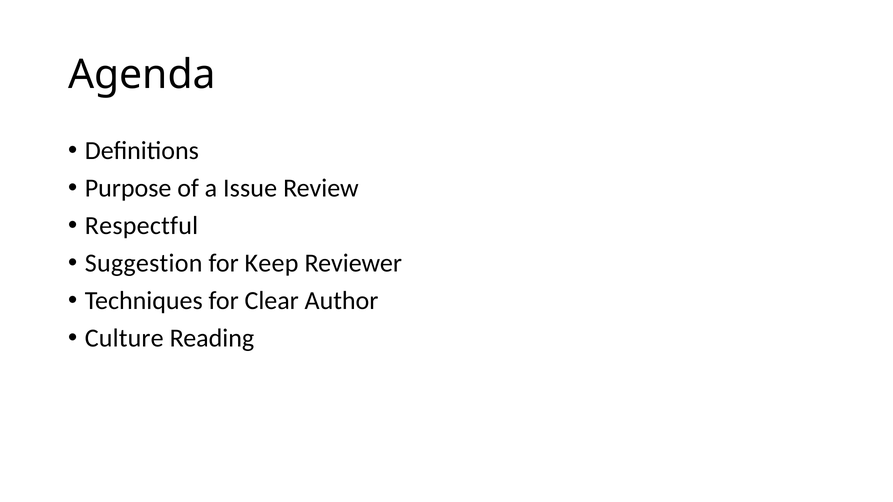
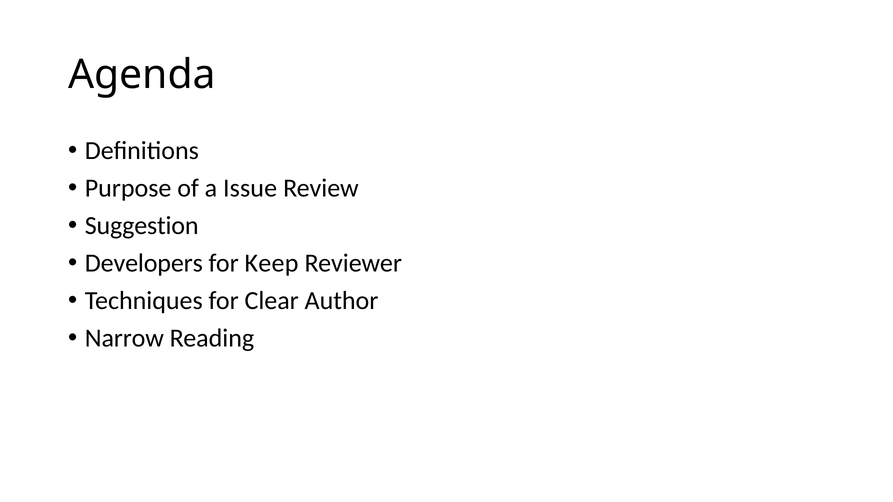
Respectful: Respectful -> Suggestion (142, 226)
Suggestion: Suggestion -> Developers (144, 263)
Culture: Culture -> Narrow (124, 338)
